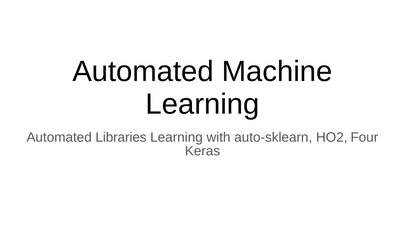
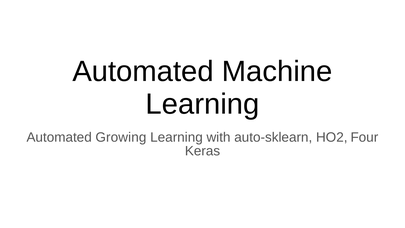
Libraries: Libraries -> Growing (121, 137)
